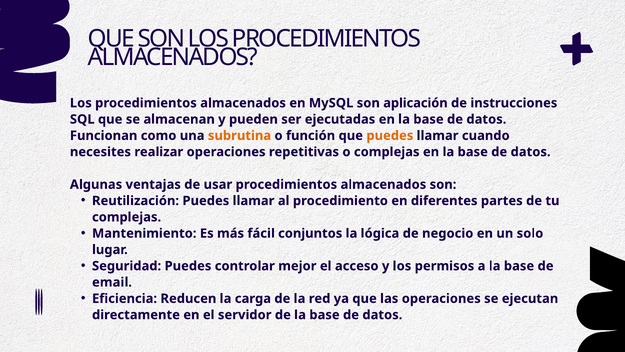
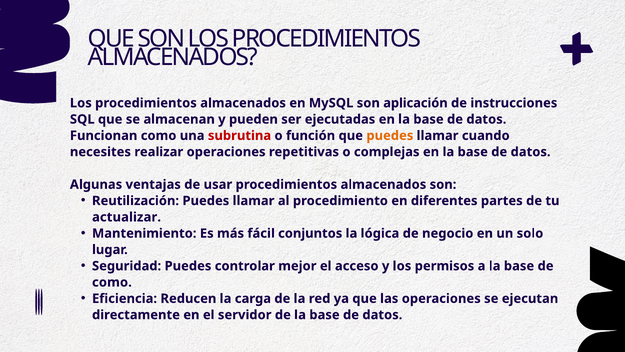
subrutina colour: orange -> red (240, 135)
complejas: complejas -> actualizar (127, 217)
email: email -> como (112, 282)
